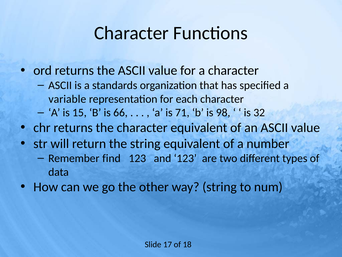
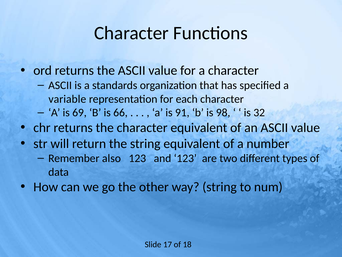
15: 15 -> 69 (79, 112)
71: 71 -> 91 (182, 112)
find: find -> also (111, 158)
